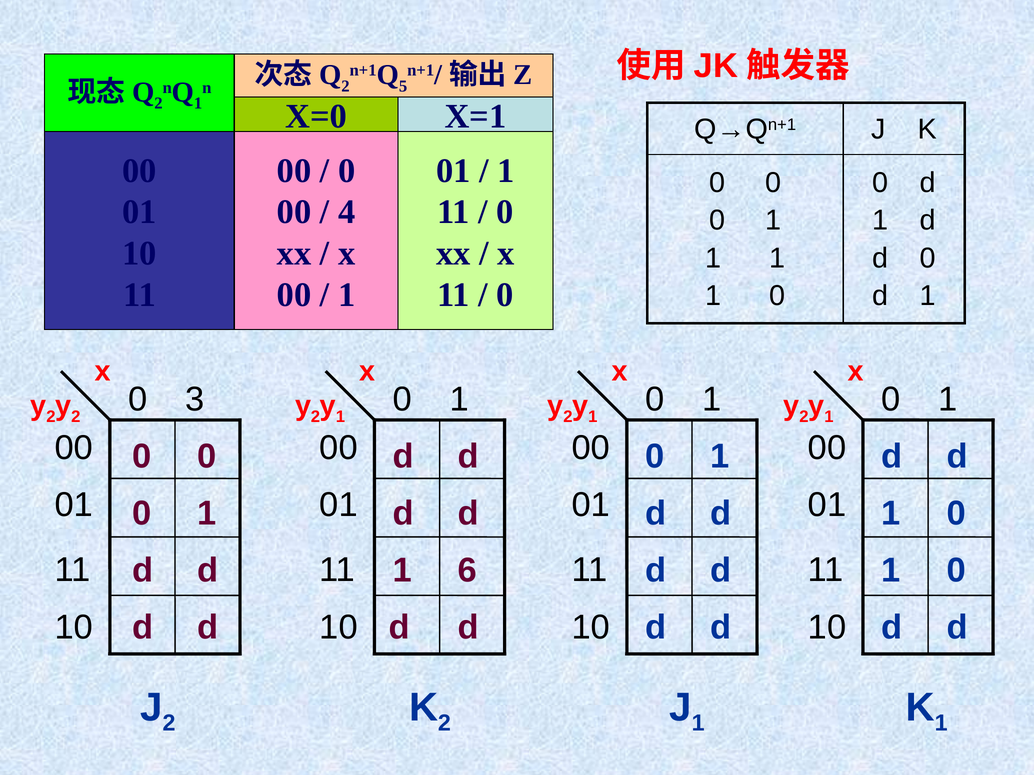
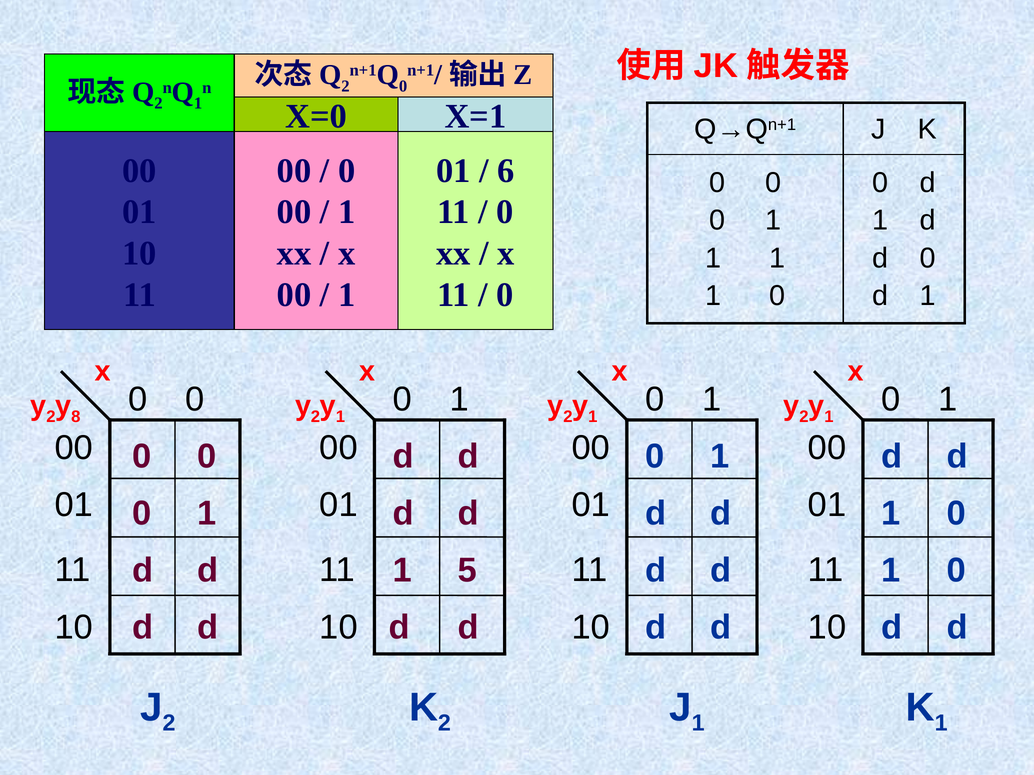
5: 5 -> 0 (403, 86)
1: 1 -> 6 (506, 171)
4: 4 -> 1 (347, 212)
3: 3 -> 0 (195, 400)
2: 2 -> 8 (76, 417)
6: 6 -> 5 (467, 571)
